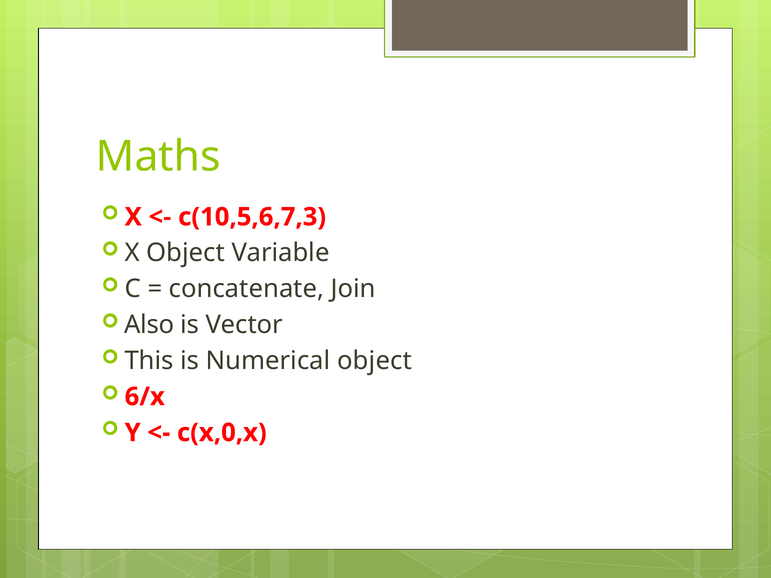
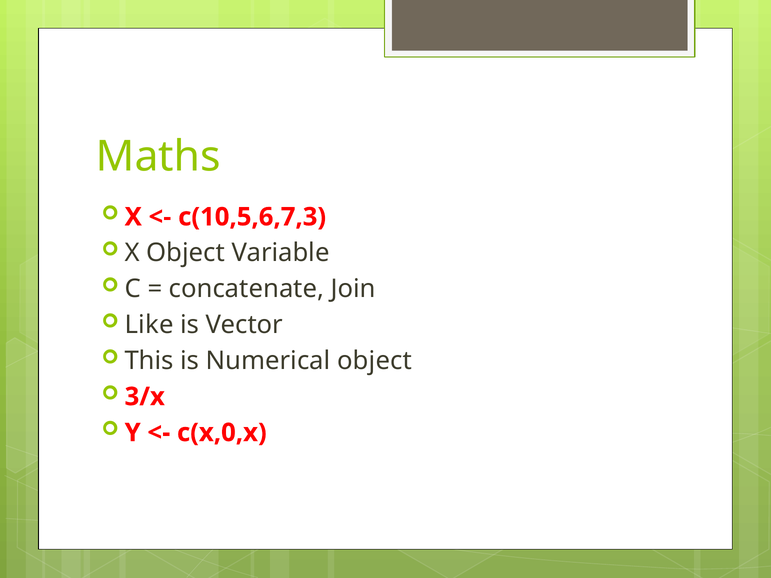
Also: Also -> Like (149, 325)
6/x: 6/x -> 3/x (145, 397)
